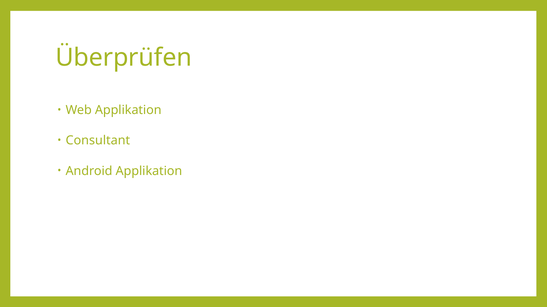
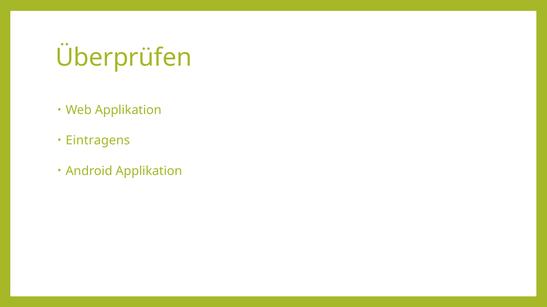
Consultant: Consultant -> Eintragens (98, 141)
